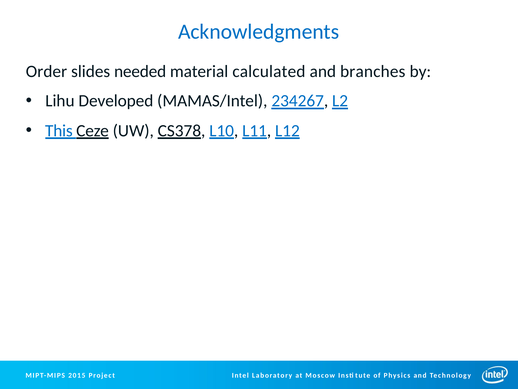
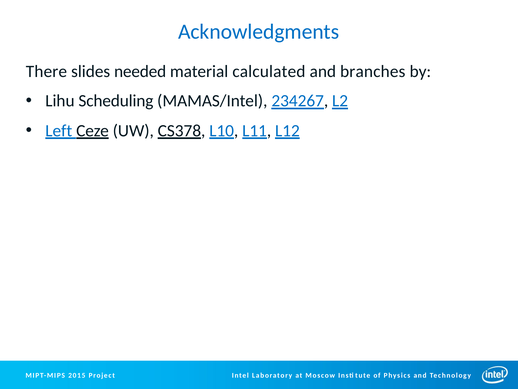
Order: Order -> There (46, 71)
Developed: Developed -> Scheduling (116, 101)
This: This -> Left (59, 130)
